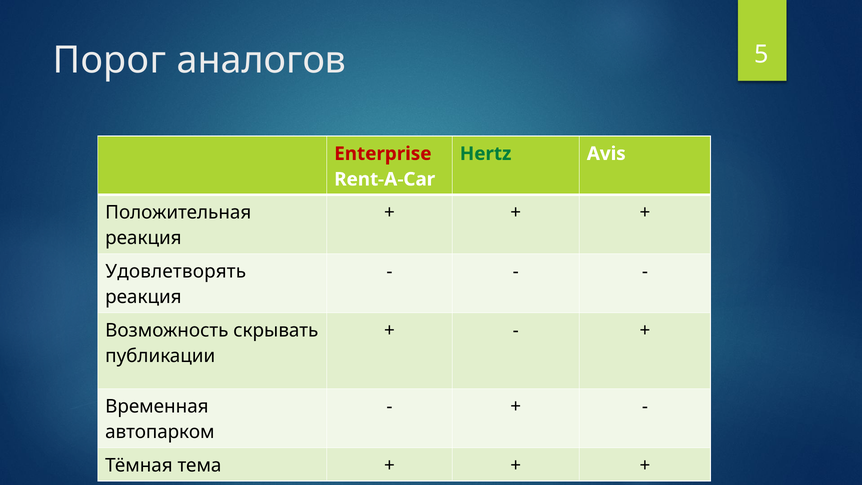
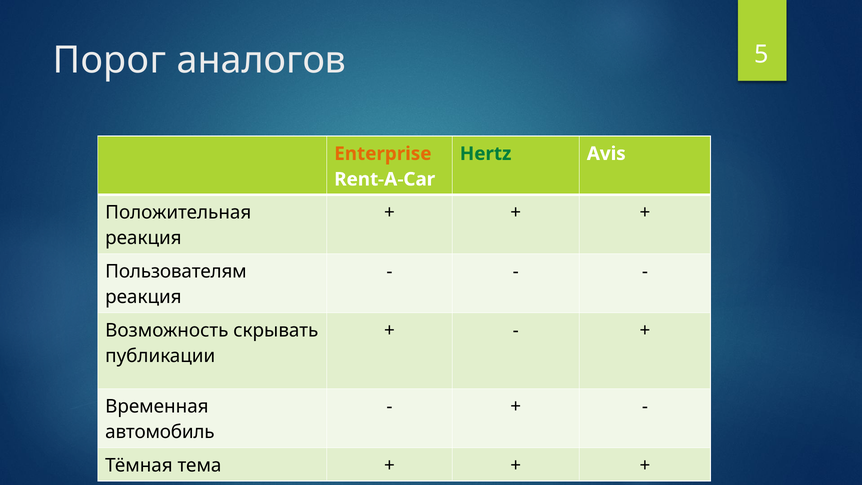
Enterprise colour: red -> orange (383, 154)
Удовлетворять: Удовлетворять -> Пользователям (176, 271)
автопарком: автопарком -> автомобиль (160, 432)
